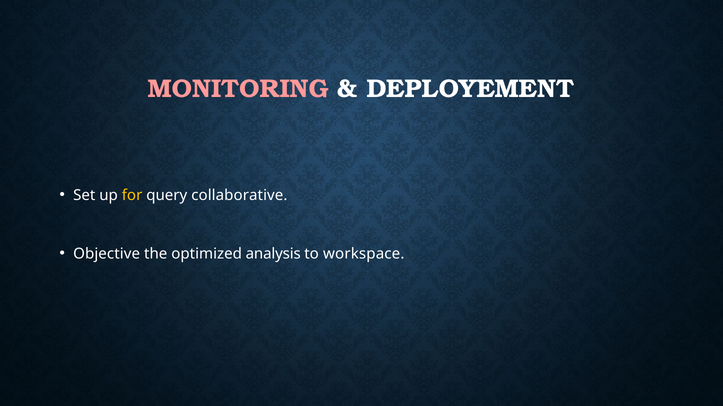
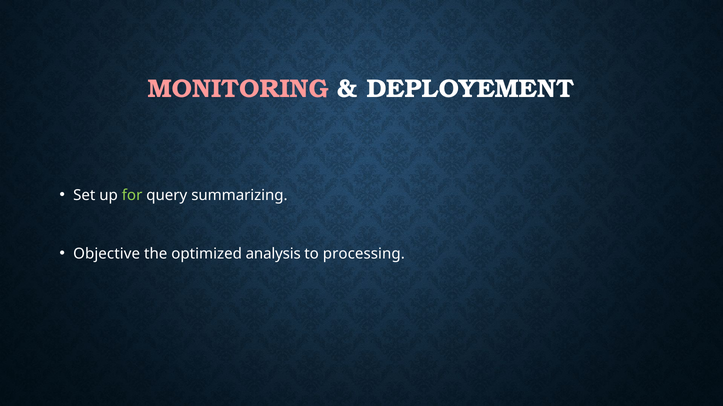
for colour: yellow -> light green (132, 196)
collaborative: collaborative -> summarizing (239, 196)
workspace: workspace -> processing (364, 254)
